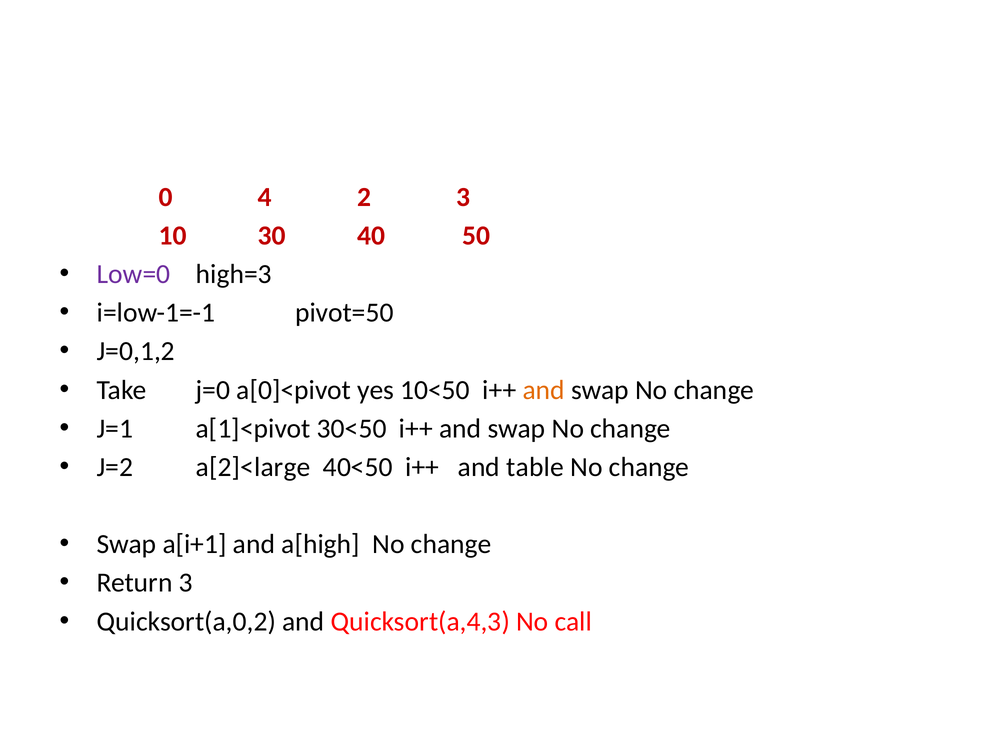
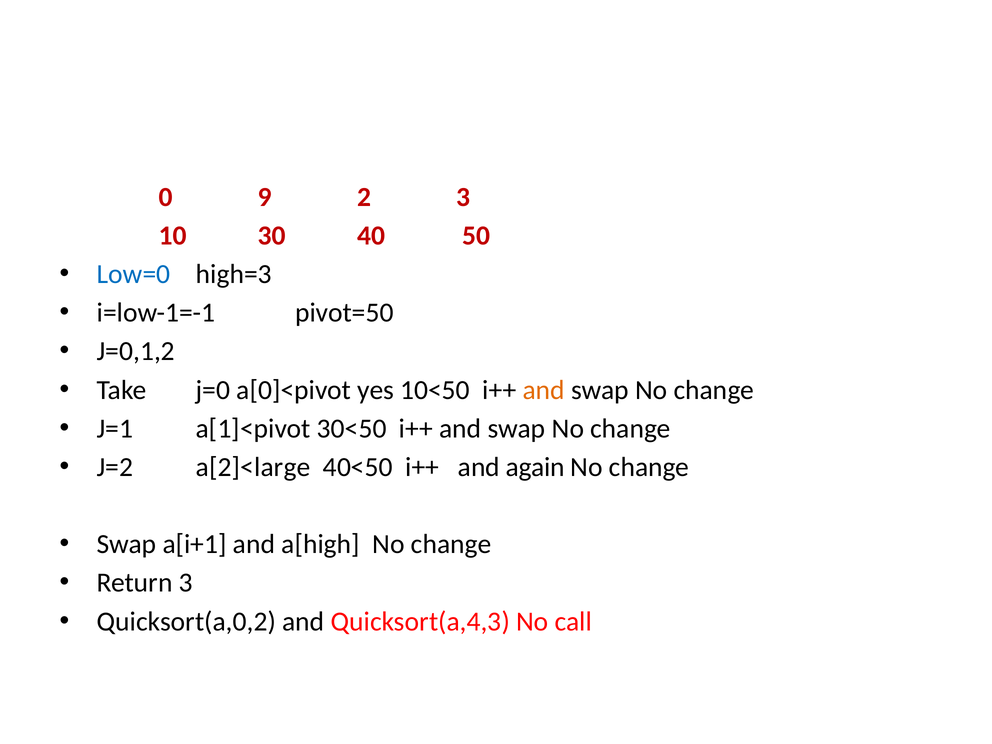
4: 4 -> 9 (265, 197)
Low=0 colour: purple -> blue (133, 274)
table: table -> again (535, 467)
